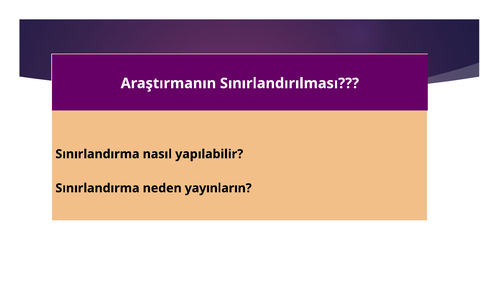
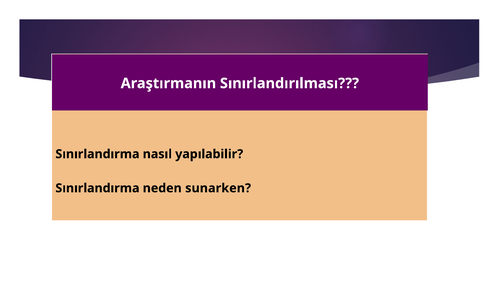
yayınların: yayınların -> sunarken (218, 188)
